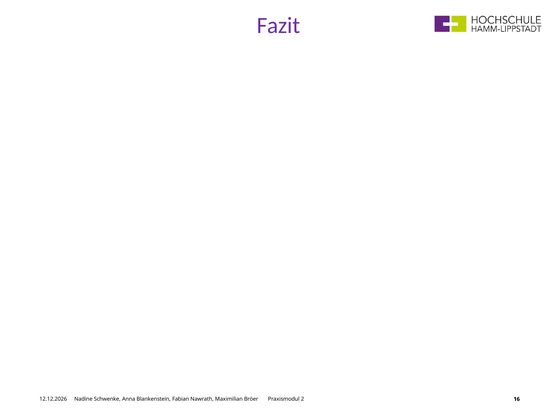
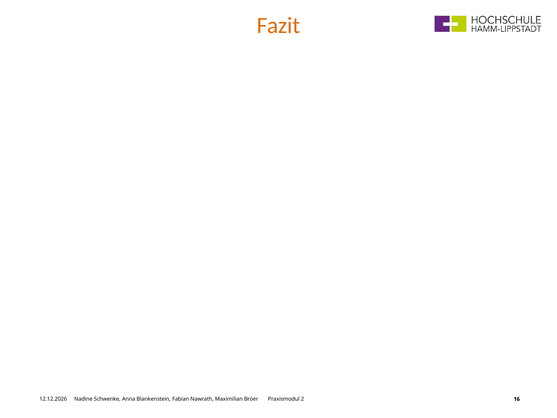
Fazit colour: purple -> orange (279, 25)
